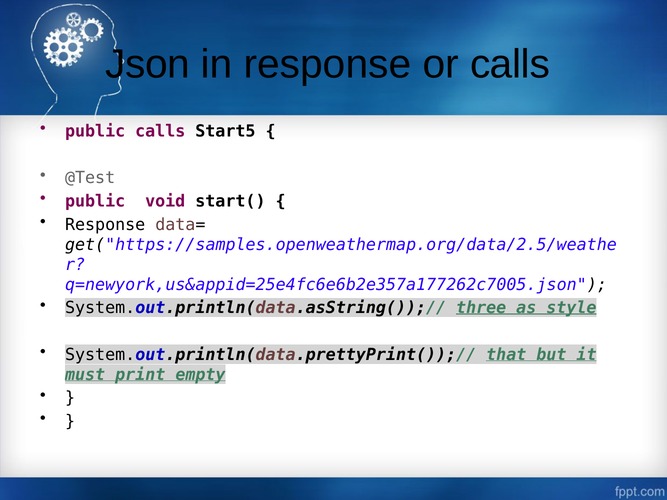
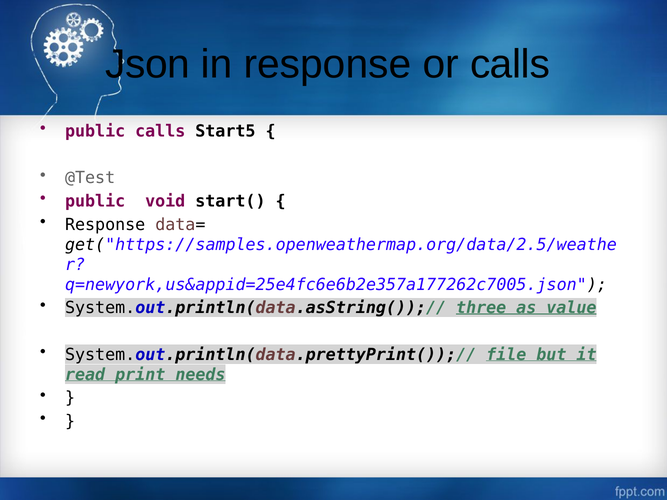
style: style -> value (571, 308)
that: that -> file (506, 355)
must: must -> read (85, 375)
empty: empty -> needs (200, 375)
